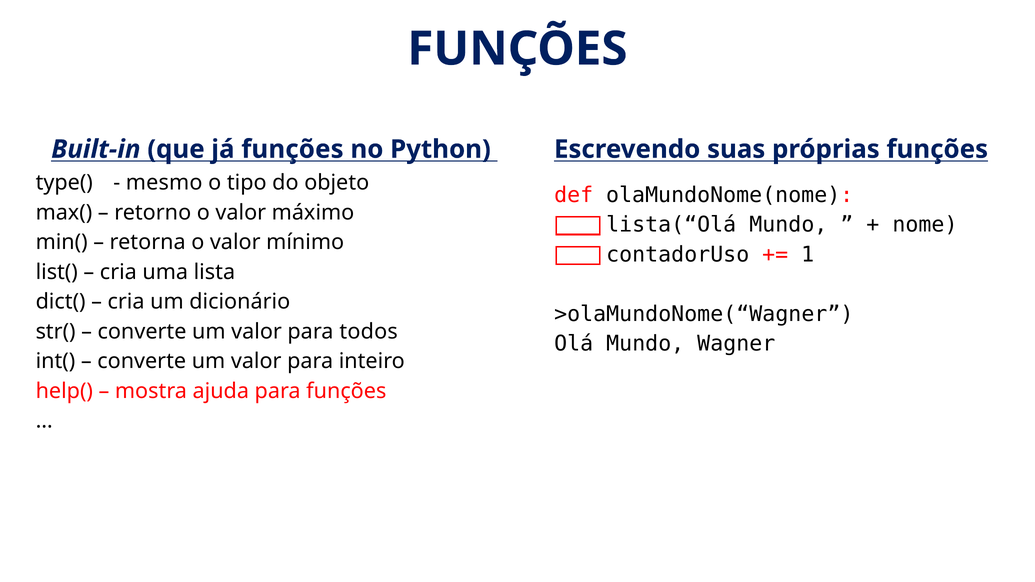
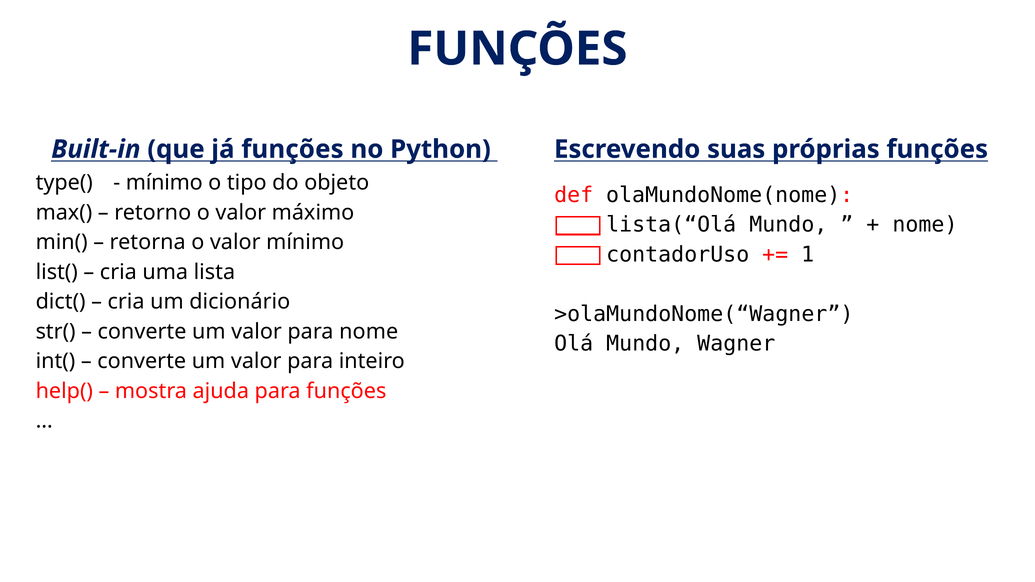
mesmo: mesmo -> mínimo (164, 183)
para todos: todos -> nome (369, 332)
